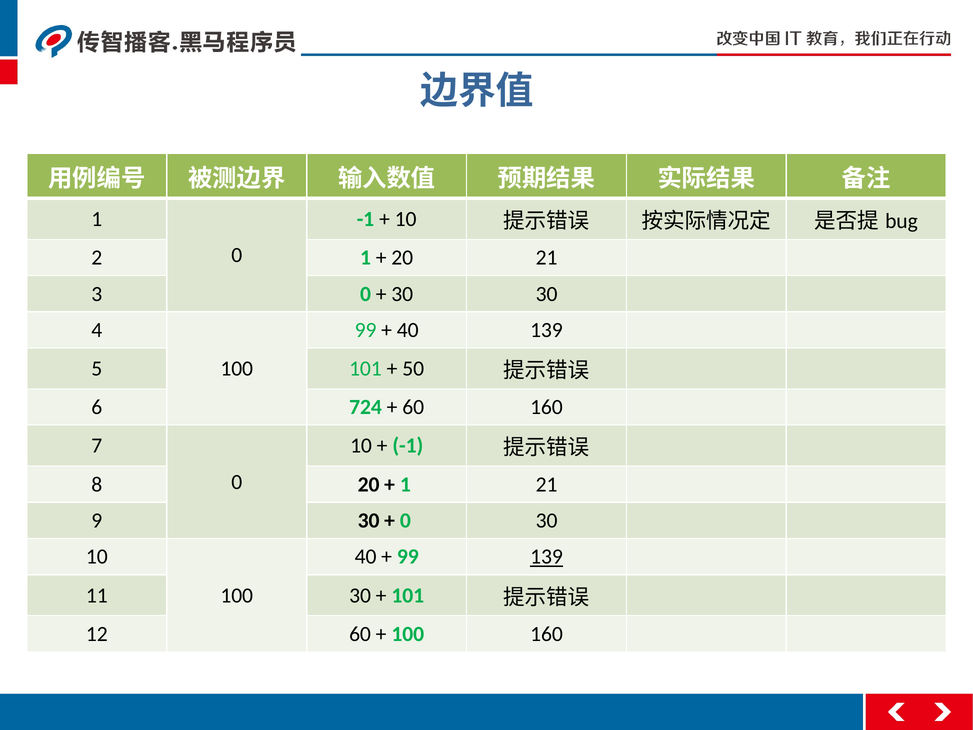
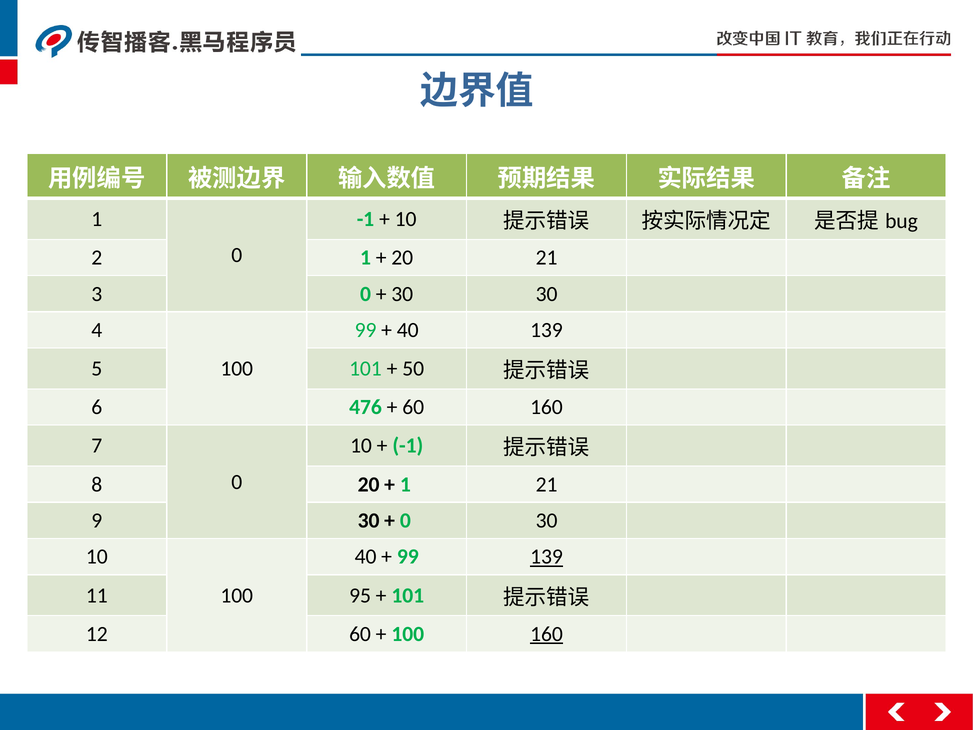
724: 724 -> 476 (365, 407)
11 30: 30 -> 95 (360, 595)
160 underline: none -> present (546, 634)
